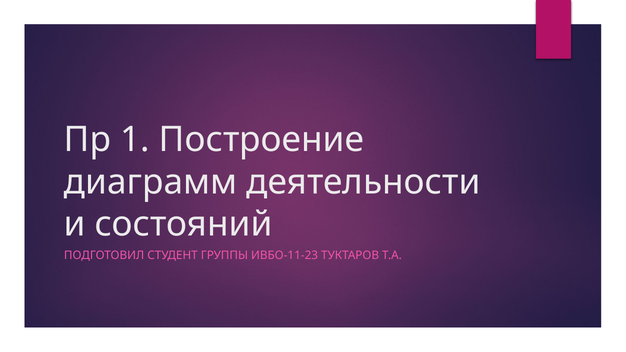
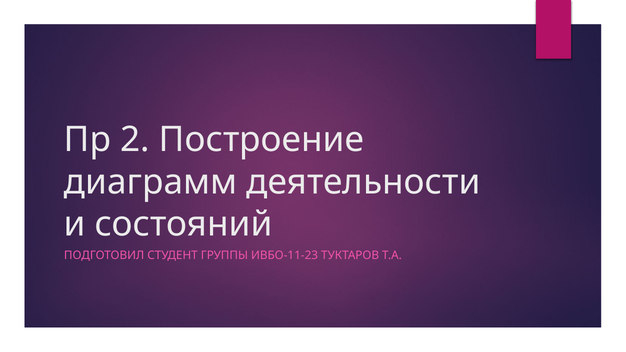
1: 1 -> 2 (135, 140)
